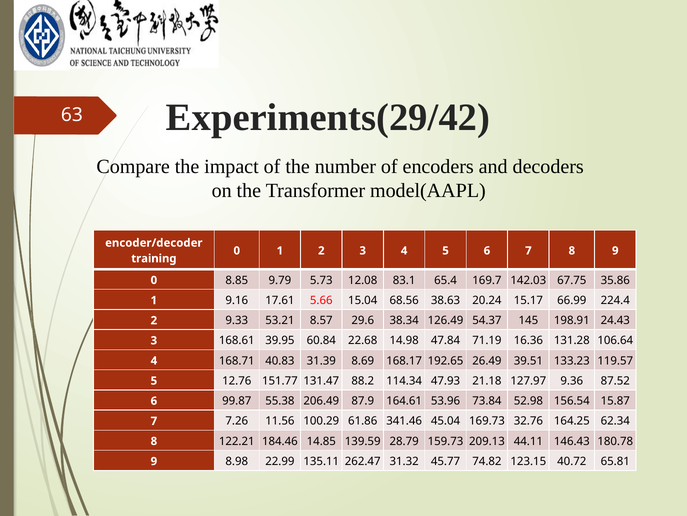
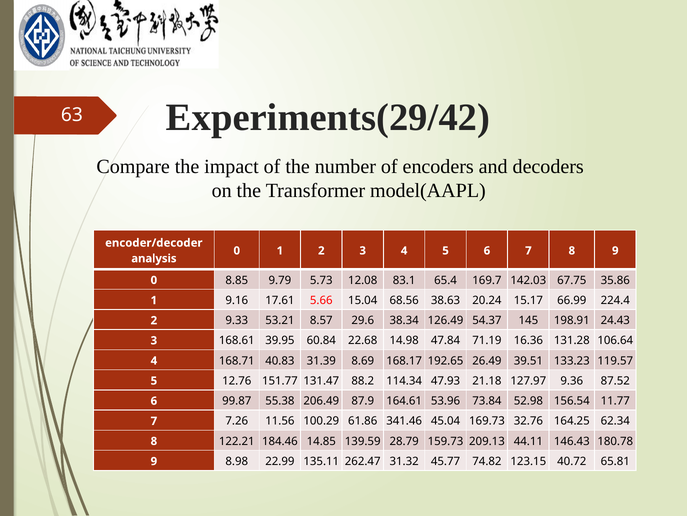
training: training -> analysis (154, 258)
15.87: 15.87 -> 11.77 (615, 400)
